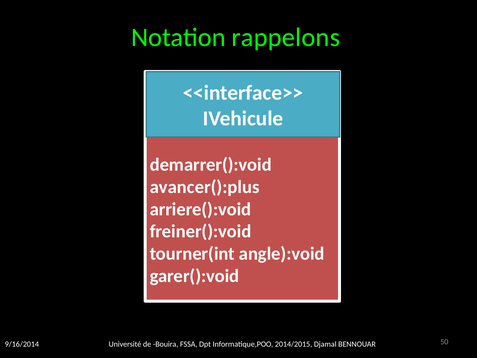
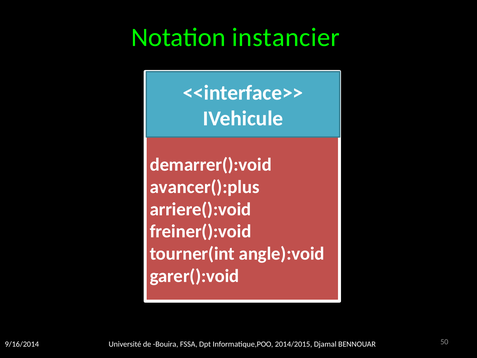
rappelons: rappelons -> instancier (286, 37)
